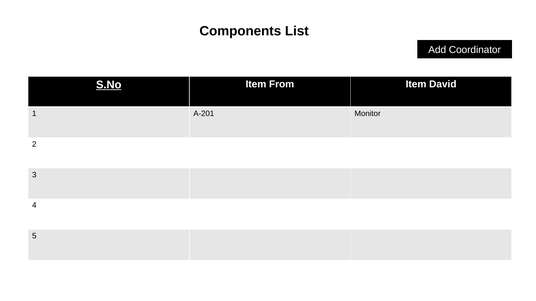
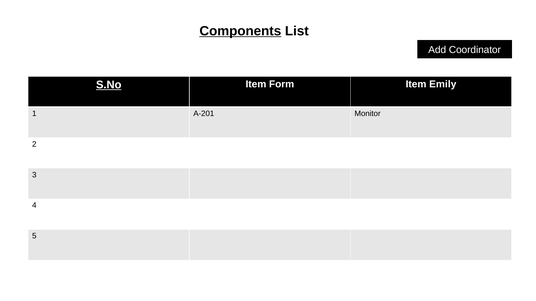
Components underline: none -> present (240, 31)
From: From -> Form (282, 84)
David: David -> Emily (443, 84)
